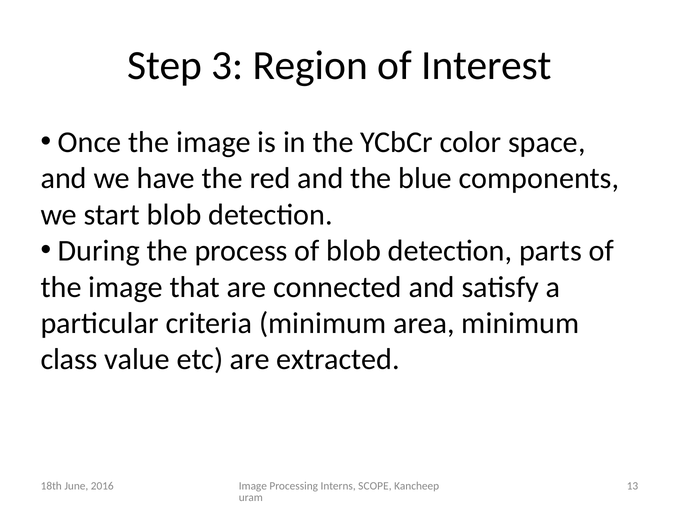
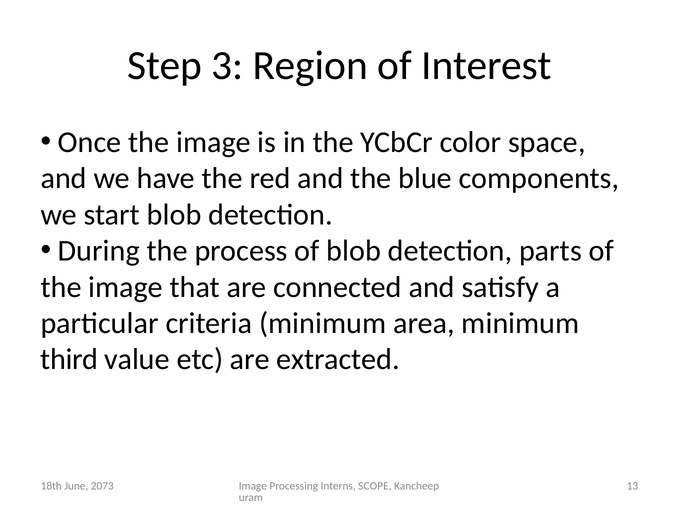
class: class -> third (69, 360)
2016: 2016 -> 2073 (102, 486)
